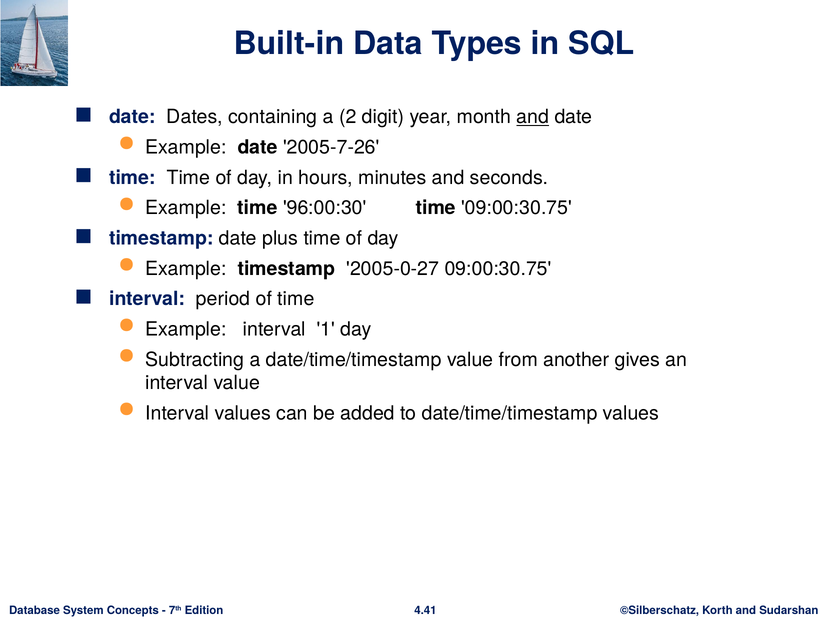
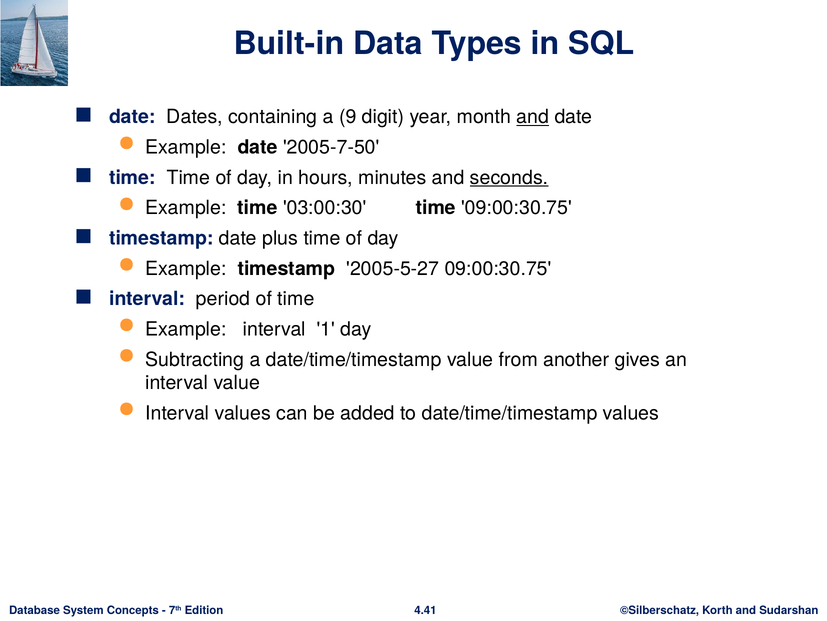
2: 2 -> 9 (348, 117)
2005-7-26: 2005-7-26 -> 2005-7-50 (331, 147)
seconds underline: none -> present (509, 177)
96:00:30: 96:00:30 -> 03:00:30 (325, 208)
2005-0-27: 2005-0-27 -> 2005-5-27 (393, 268)
